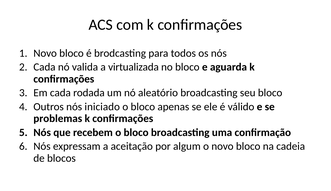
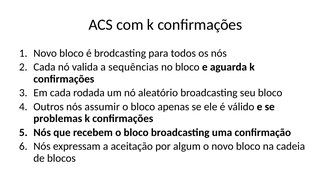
virtualizada: virtualizada -> sequências (133, 67)
iniciado: iniciado -> assumir (102, 107)
